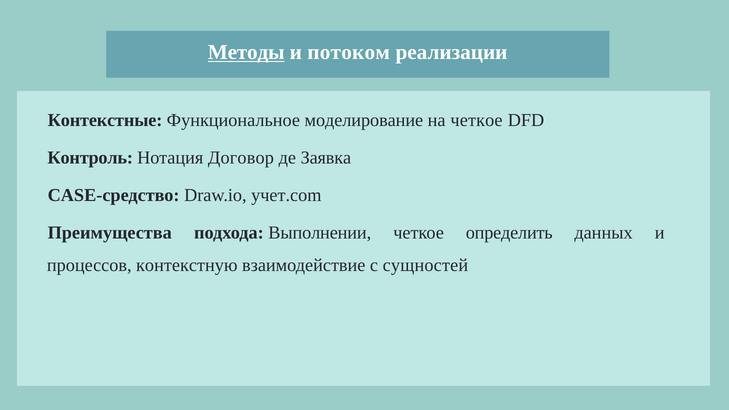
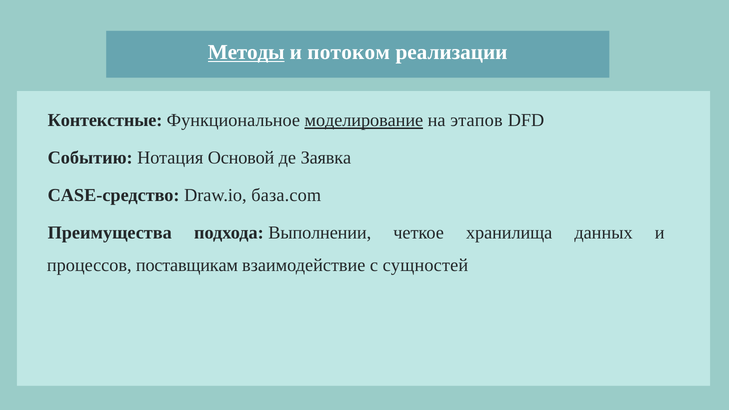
моделирование underline: none -> present (364, 120)
на четкое: четкое -> этапов (476, 120)
Контроль: Контроль -> Событию (90, 158)
Договор: Договор -> Основой (241, 158)
учет.com: учет.com -> база.com (286, 195)
определить: определить -> хранилища (509, 233)
контекстную: контекстную -> поставщикам (187, 265)
